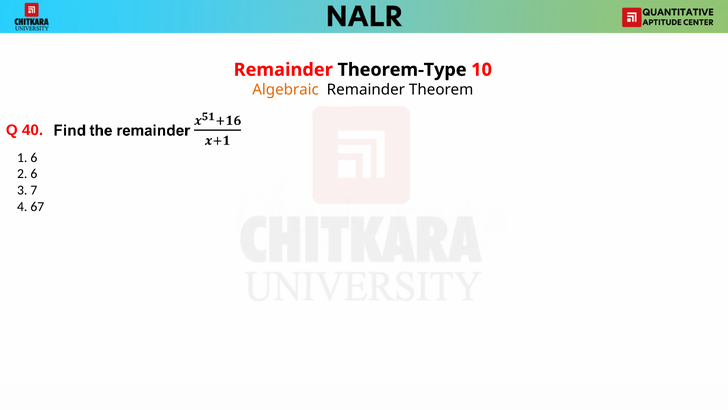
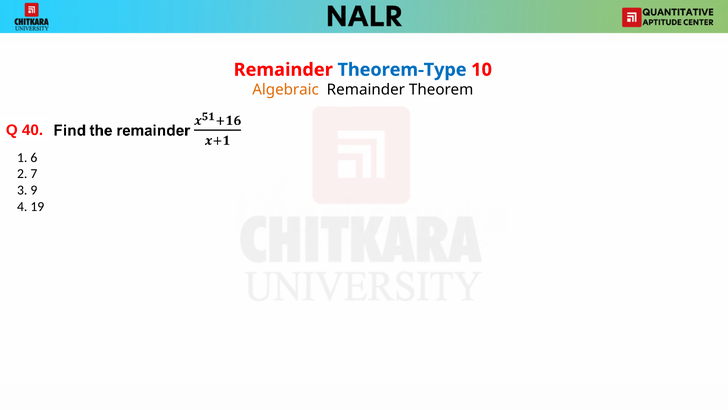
Theorem-Type colour: black -> blue (402, 70)
2 6: 6 -> 7 (34, 174)
7: 7 -> 9 (34, 190)
67: 67 -> 19 (37, 206)
